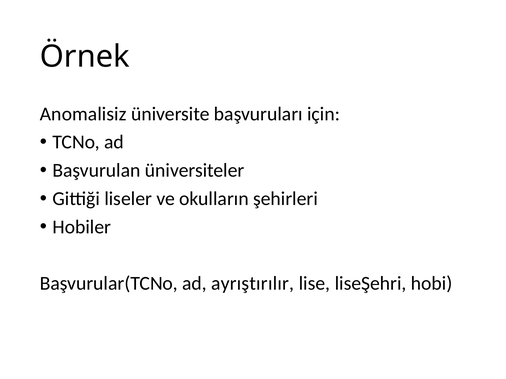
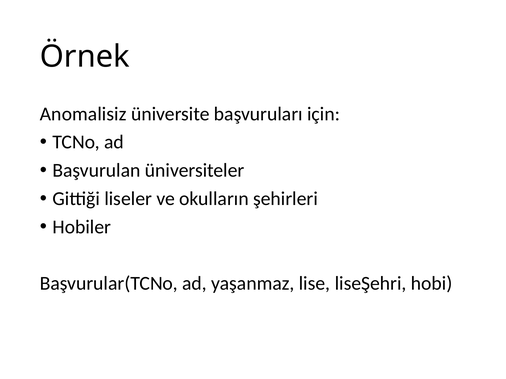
ayrıştırılır: ayrıştırılır -> yaşanmaz (253, 284)
